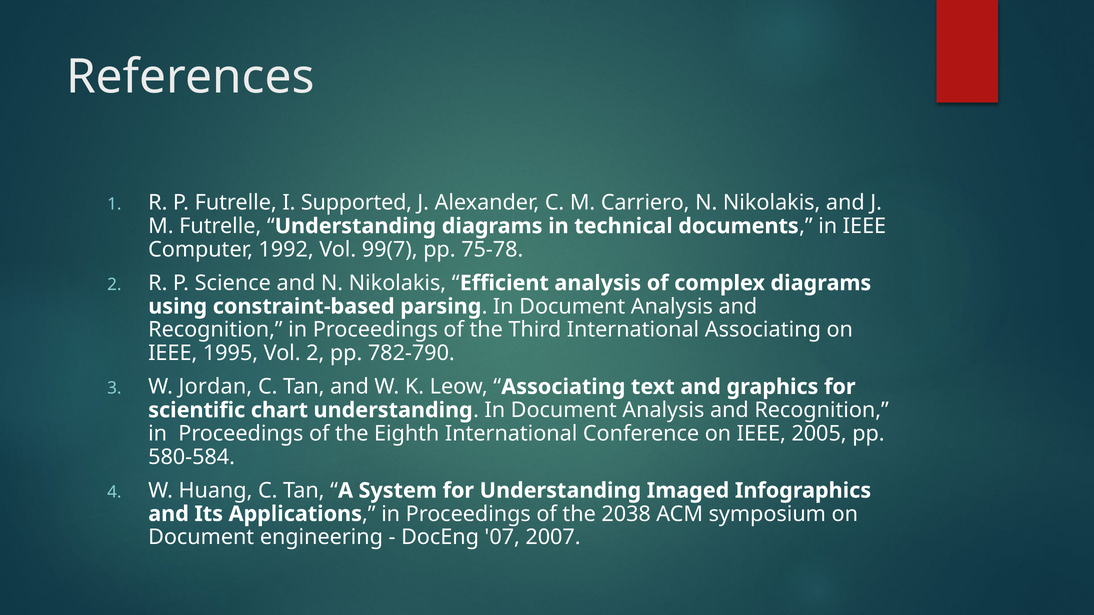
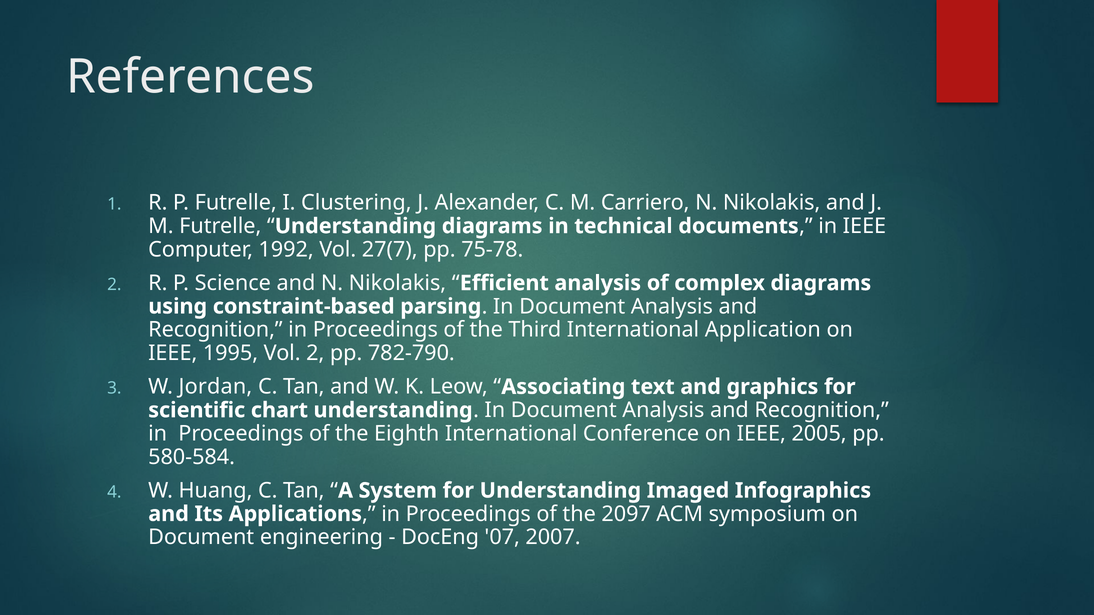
Supported: Supported -> Clustering (356, 203)
99(7: 99(7 -> 27(7 (390, 250)
International Associating: Associating -> Application (763, 330)
2038: 2038 -> 2097 (626, 514)
